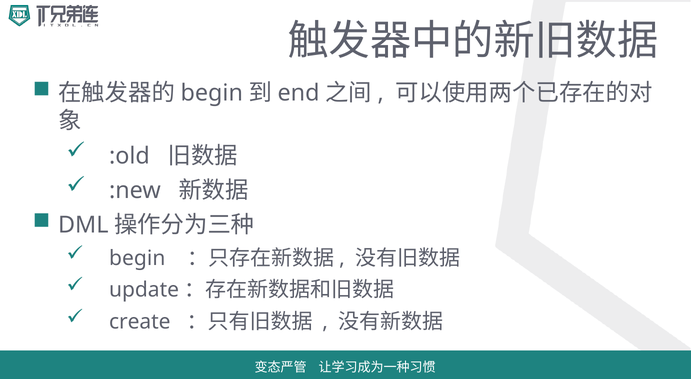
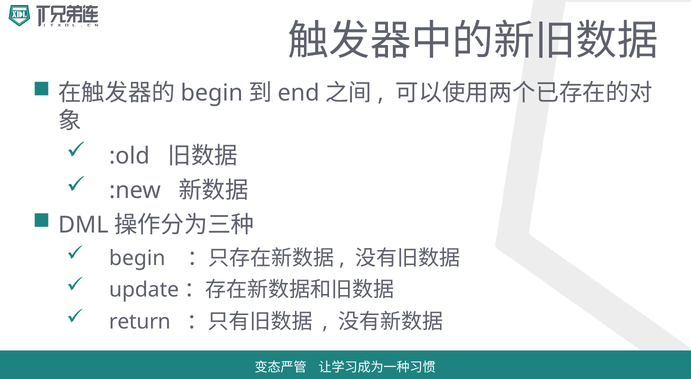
create: create -> return (140, 321)
